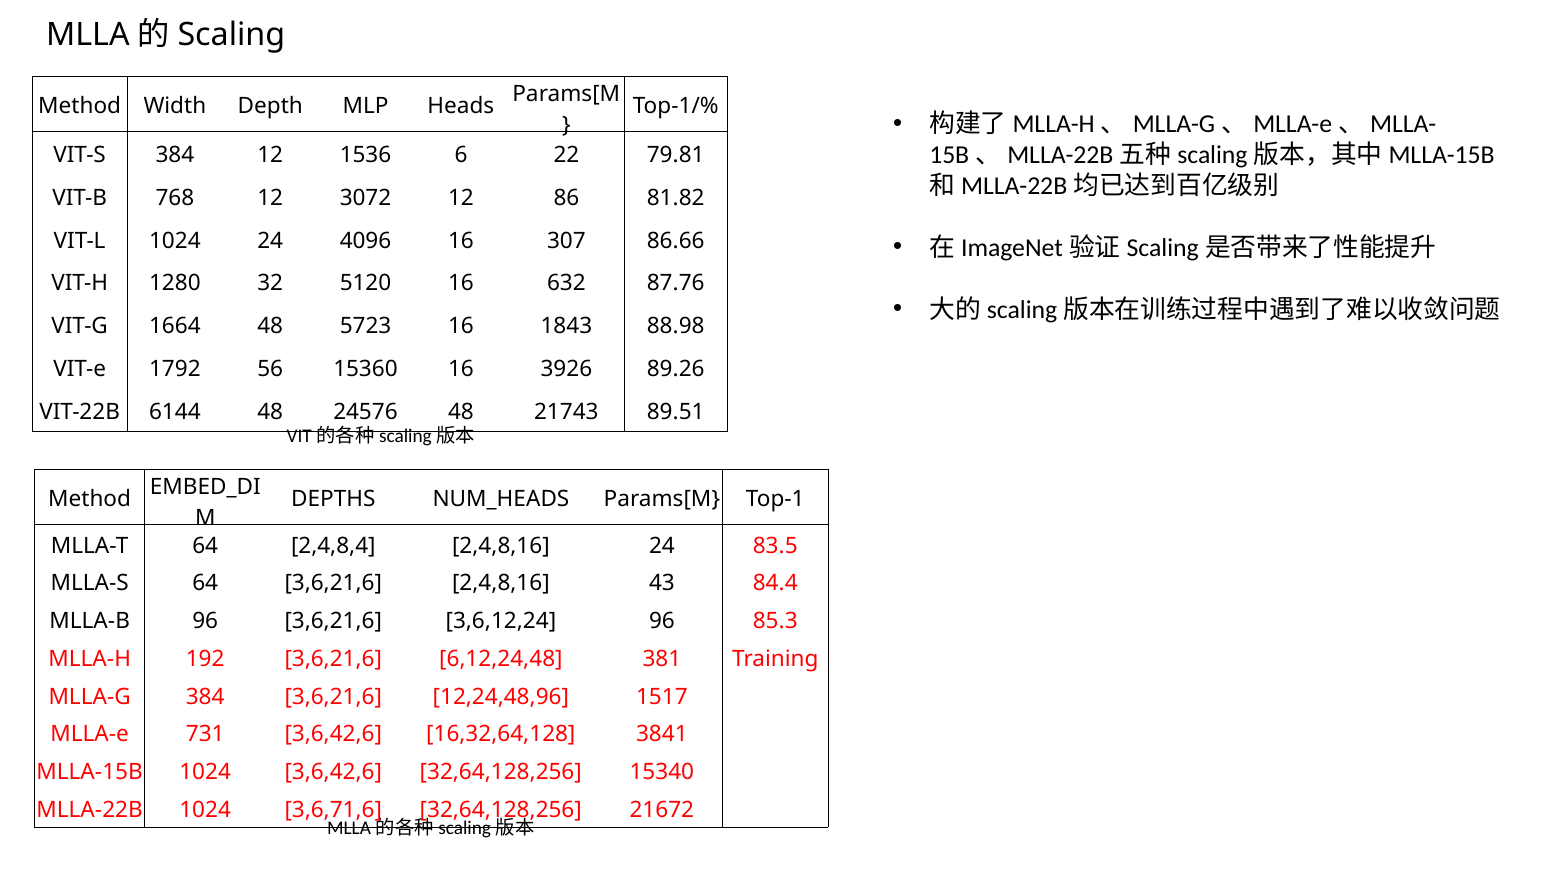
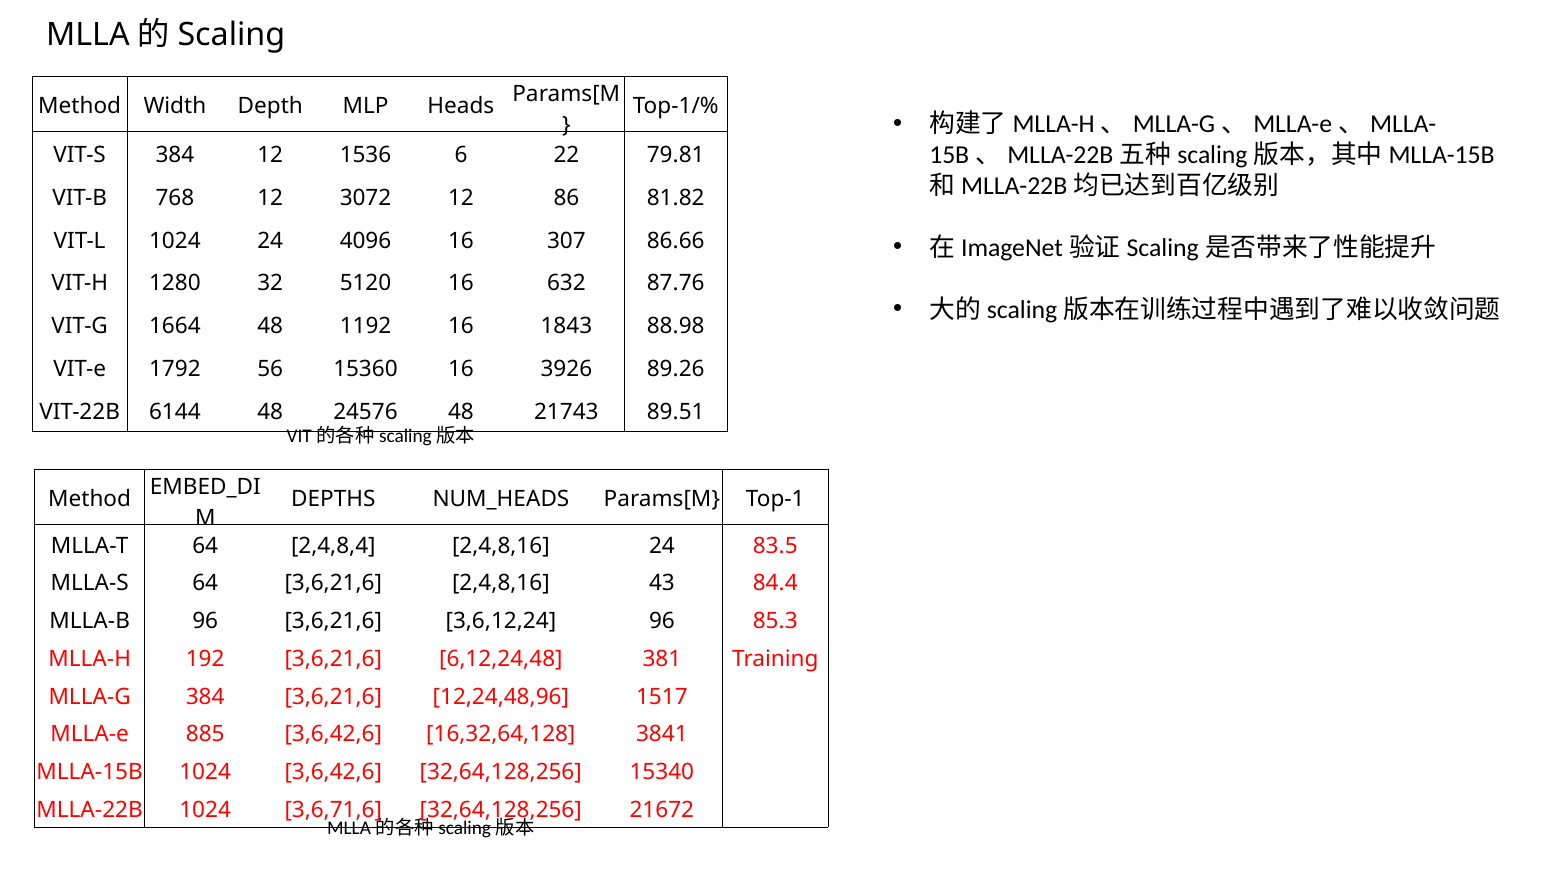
5723: 5723 -> 1192 (366, 326)
731: 731 -> 885 (205, 735)
